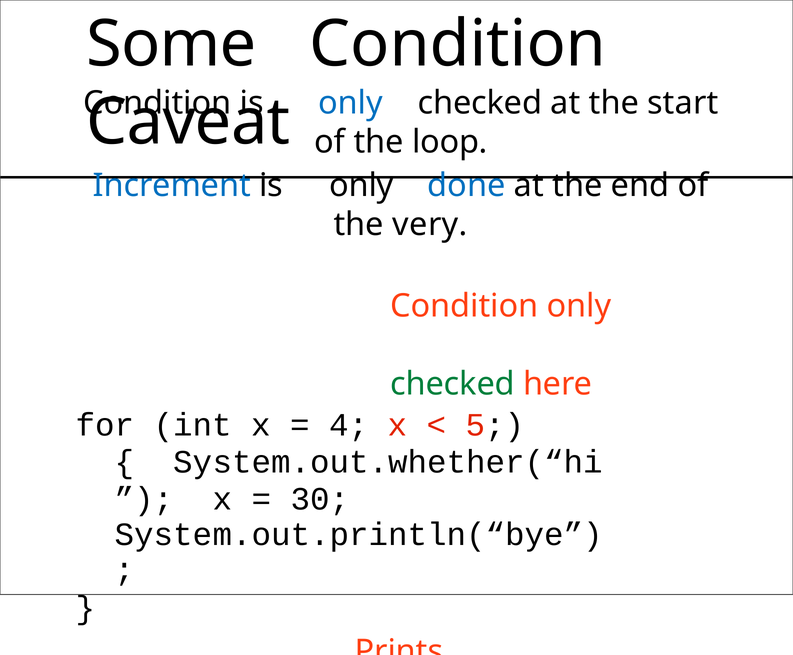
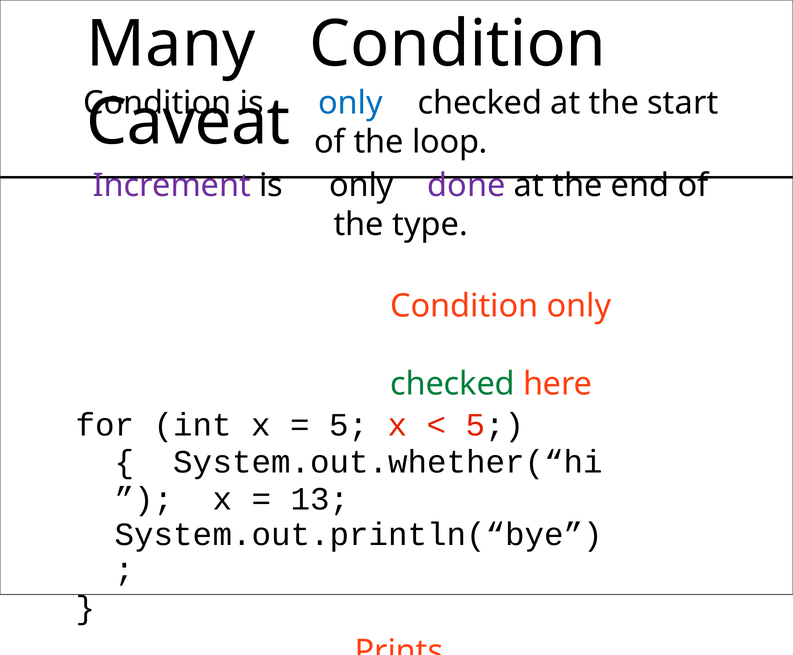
Some: Some -> Many (171, 44)
Increment colour: blue -> purple (172, 186)
done colour: blue -> purple (466, 186)
very: very -> type (430, 225)
4: 4 -> 5 (349, 425)
30: 30 -> 13 (320, 499)
